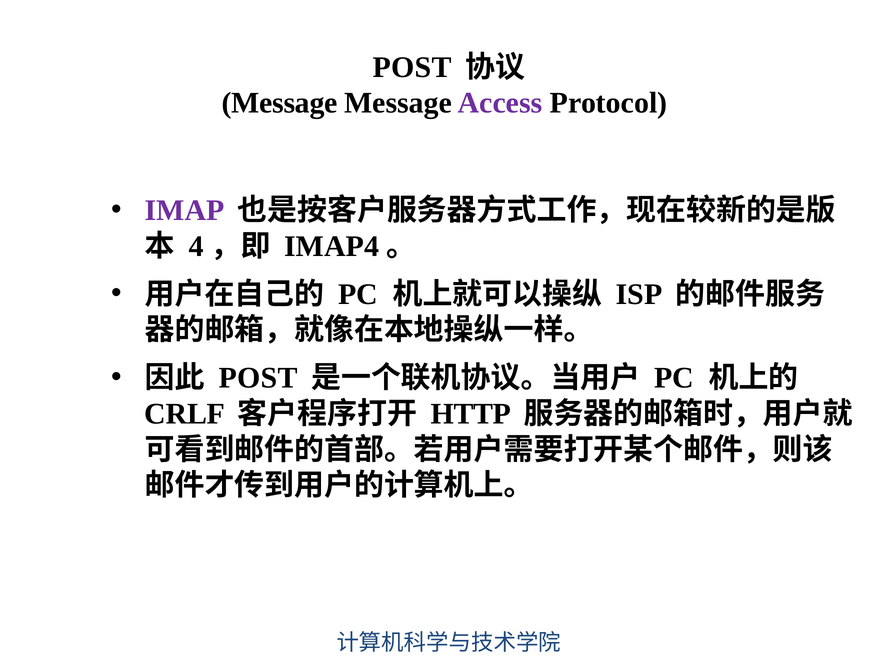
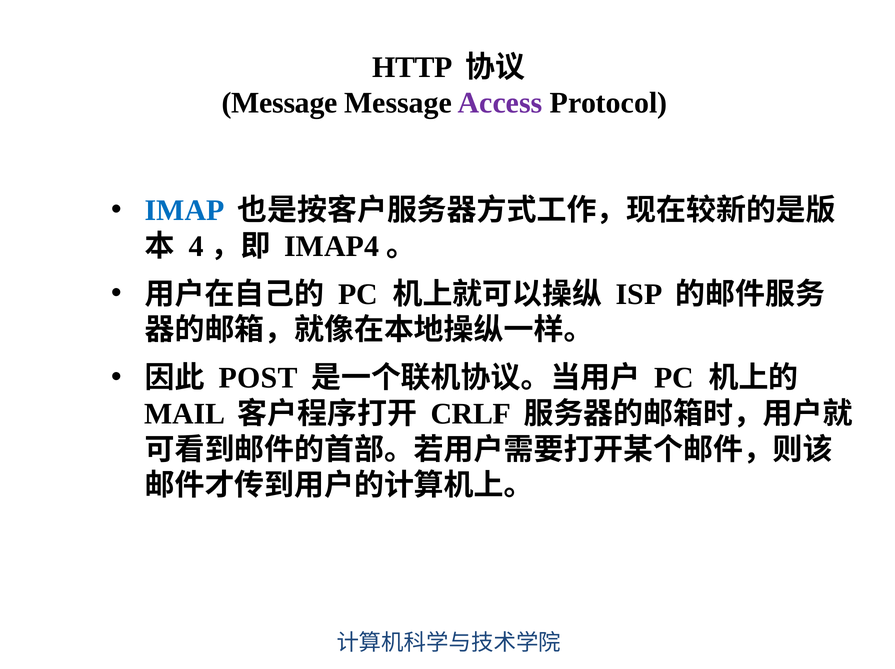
POST: POST -> HTTP (412, 67)
IMAP colour: purple -> blue (185, 211)
CRLF: CRLF -> MAIL (185, 414)
HTTP: HTTP -> CRLF (471, 414)
